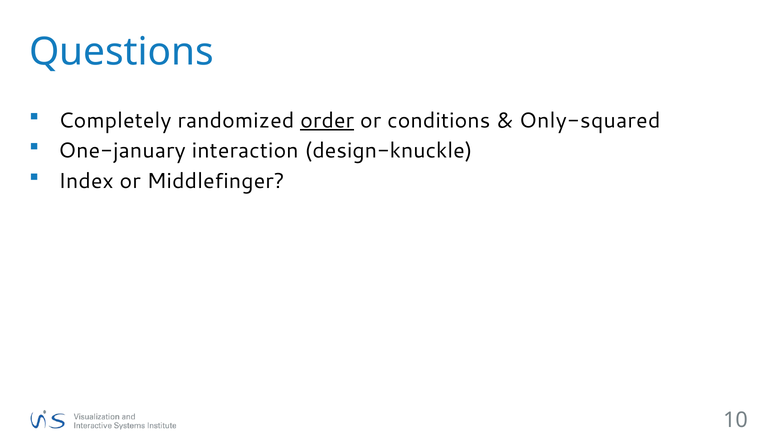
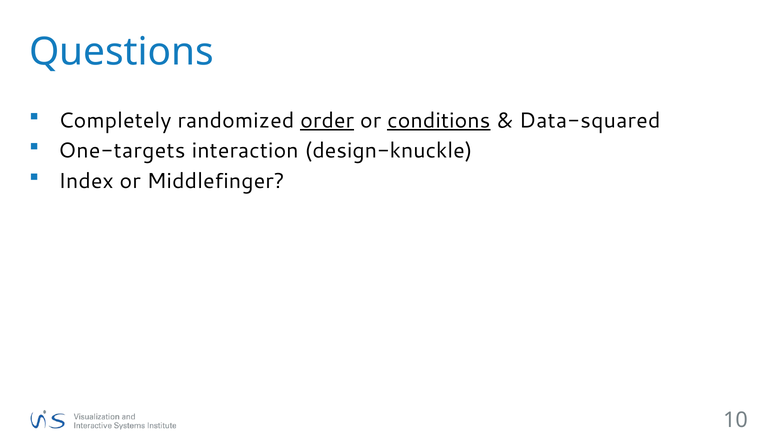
conditions underline: none -> present (439, 121)
Only-squared: Only-squared -> Data-squared (590, 121)
One-january: One-january -> One-targets (122, 151)
